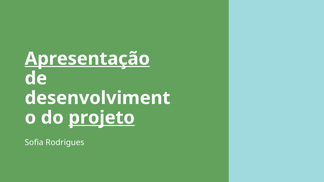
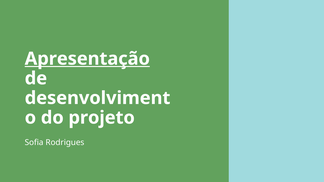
projeto underline: present -> none (102, 118)
